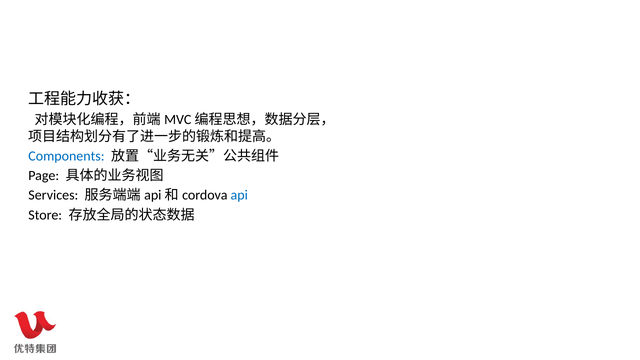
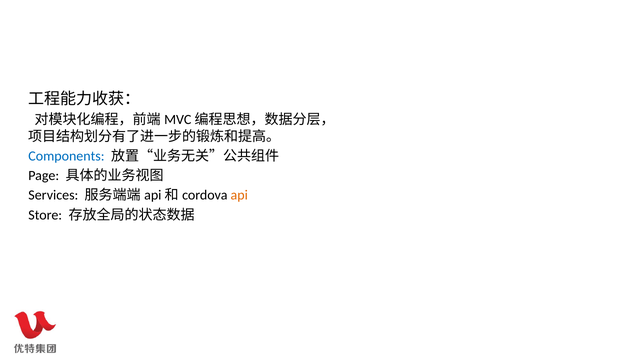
api colour: blue -> orange (239, 195)
